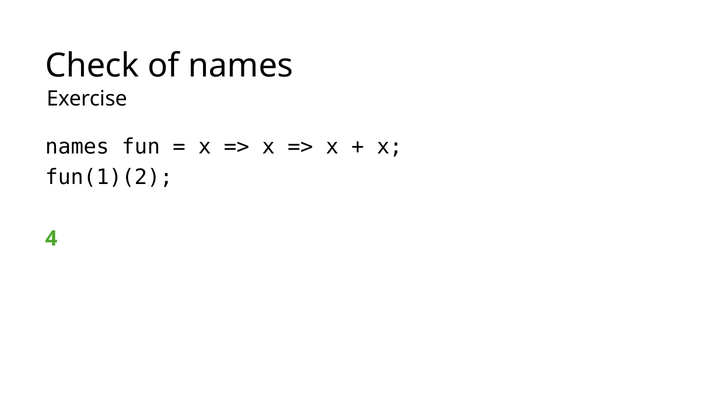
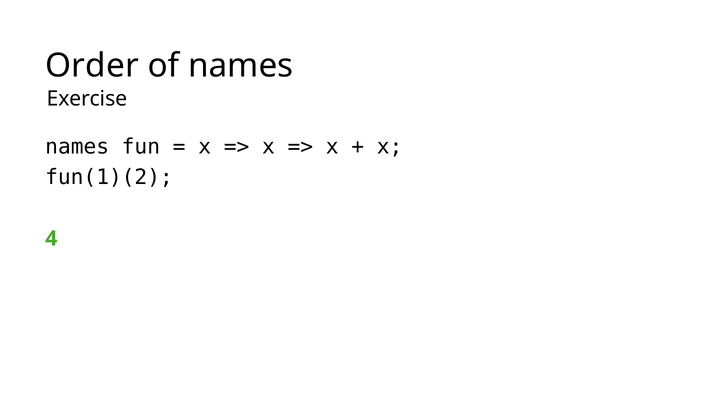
Check: Check -> Order (92, 66)
